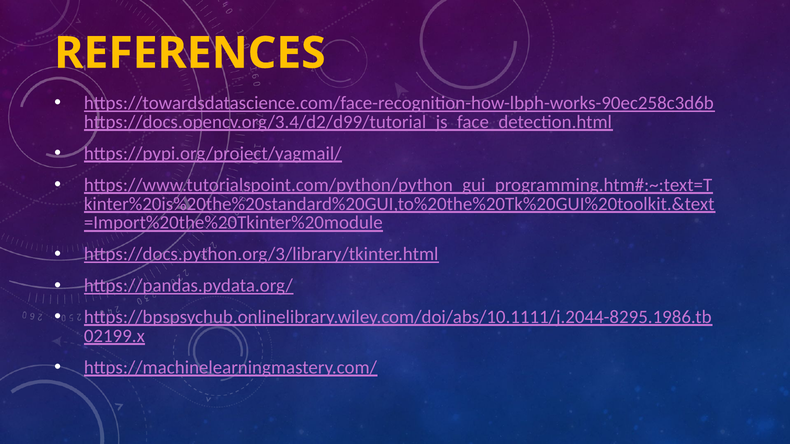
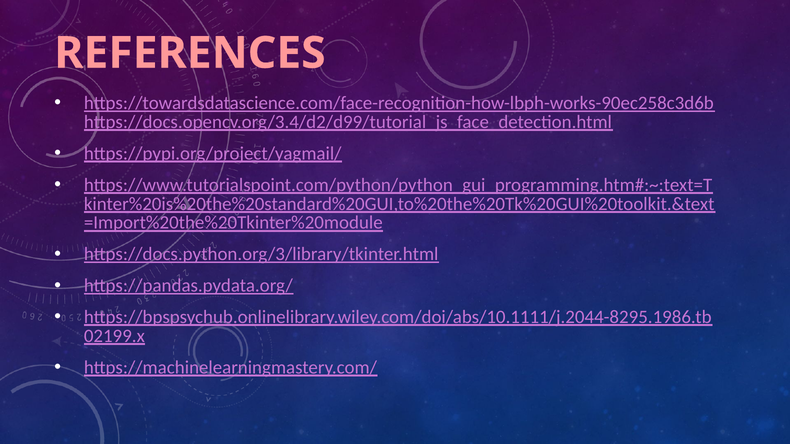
REFERENCES colour: yellow -> pink (190, 53)
